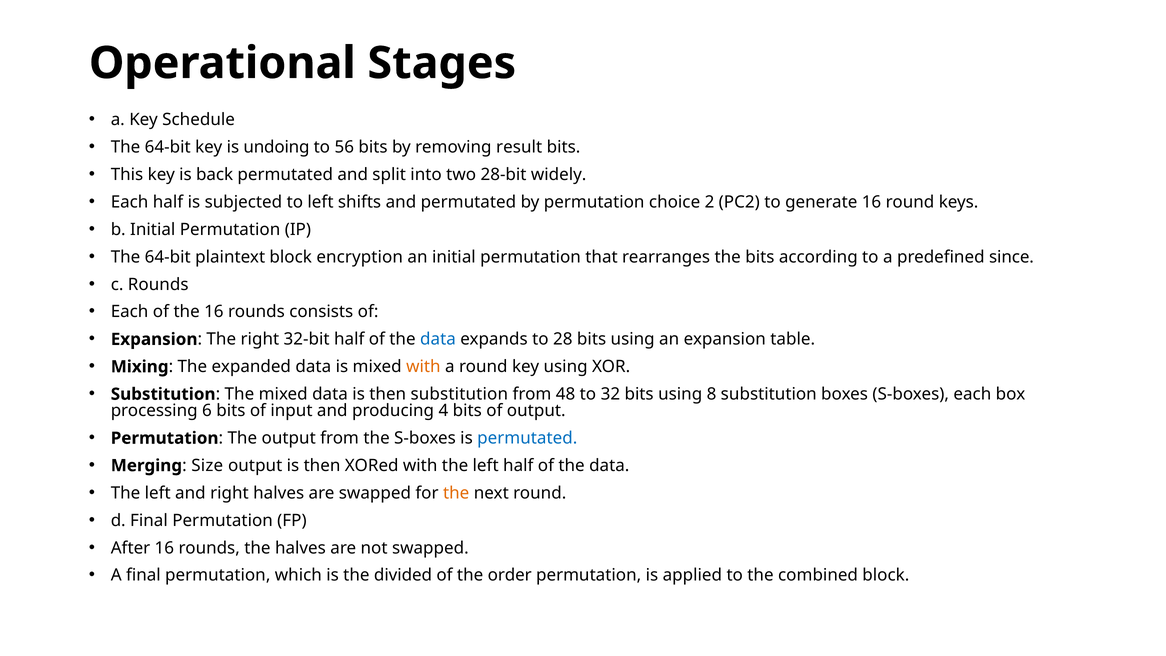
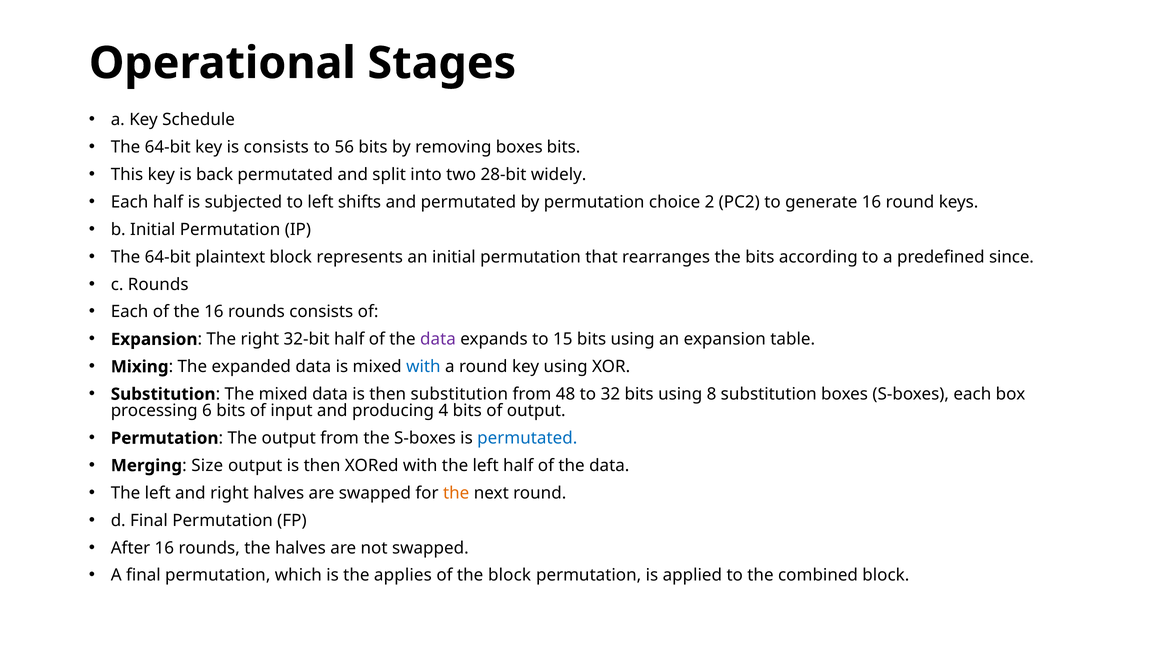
is undoing: undoing -> consists (276, 147)
removing result: result -> boxes (519, 147)
encryption: encryption -> represents (360, 257)
data colour: blue -> purple (438, 339)
28: 28 -> 15 (563, 339)
with colour: orange -> blue (423, 367)
divided: divided -> applies (403, 575)
the order: order -> block (510, 575)
